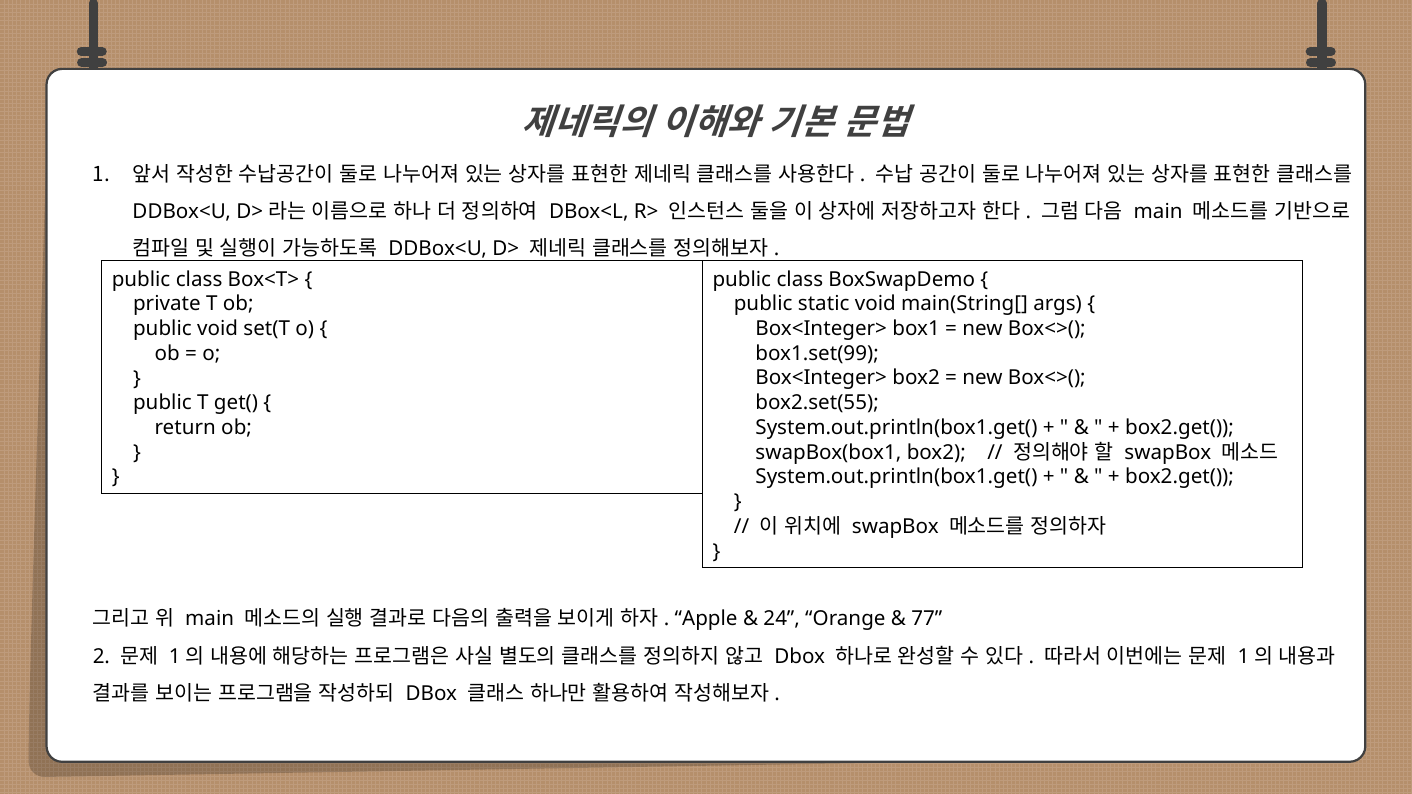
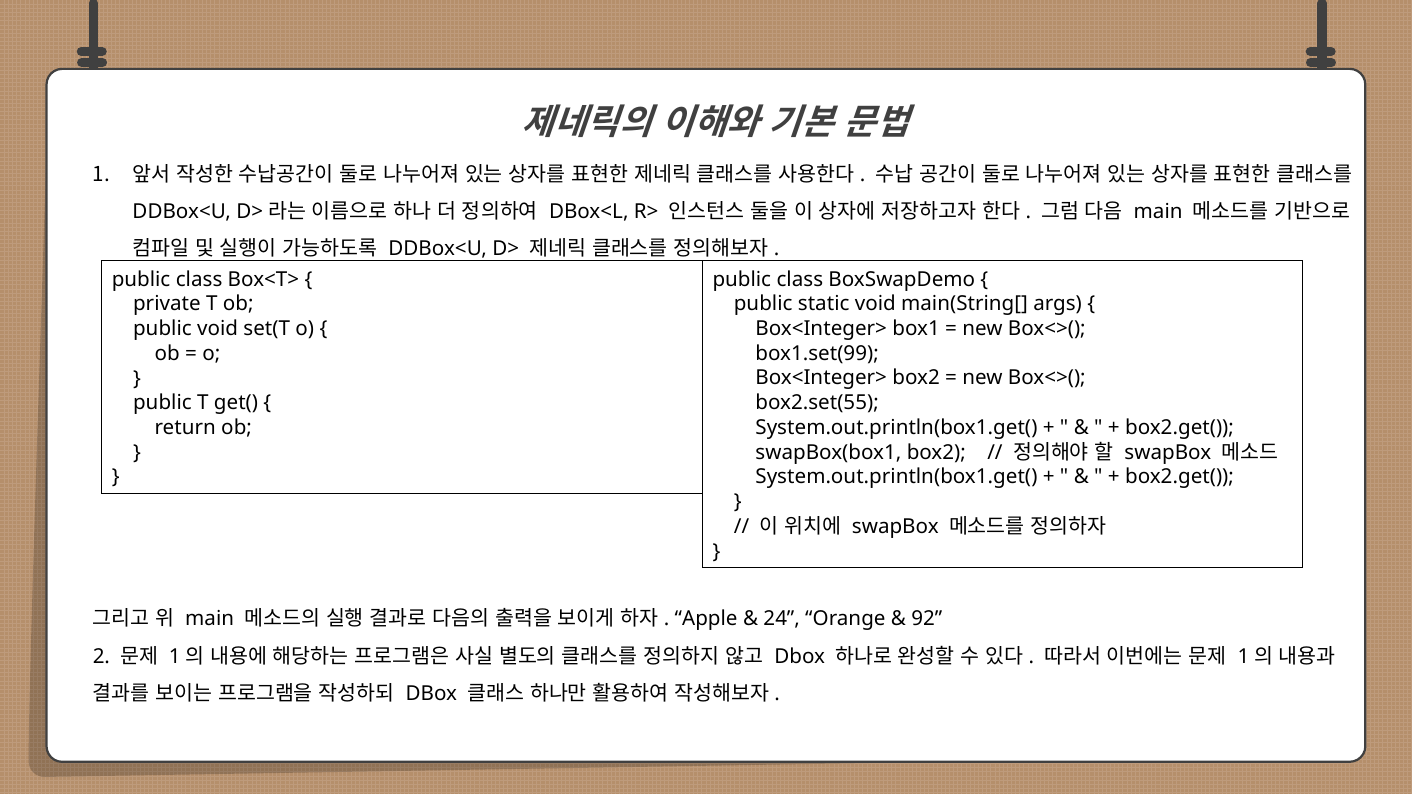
77: 77 -> 92 (927, 619)
